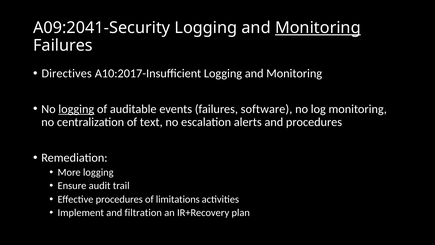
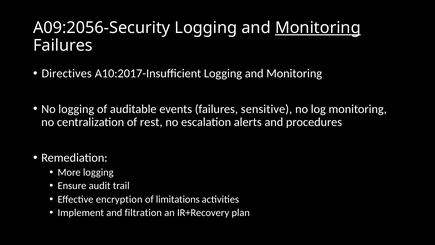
A09:2041-Security: A09:2041-Security -> A09:2056-Security (102, 28)
logging underline: present -> none (76, 109)
software: software -> sensitive (267, 109)
text: text -> rest (151, 122)
Effective procedures: procedures -> encryption (119, 199)
